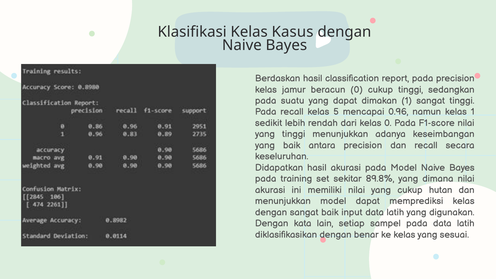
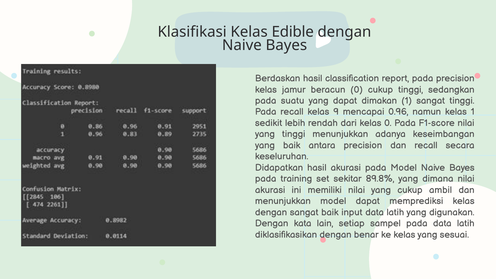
Kasus: Kasus -> Edible (293, 32)
5: 5 -> 9 (336, 112)
hutan: hutan -> ambil (441, 190)
